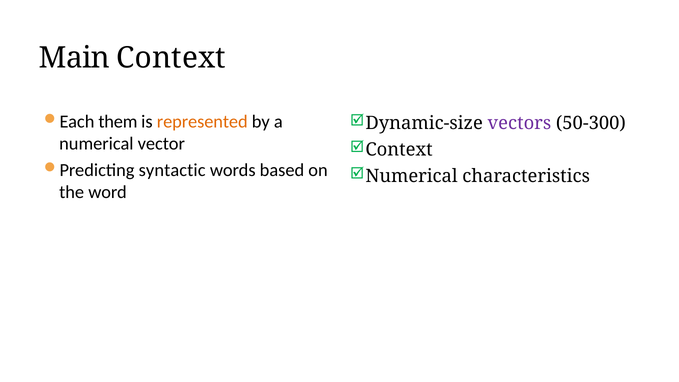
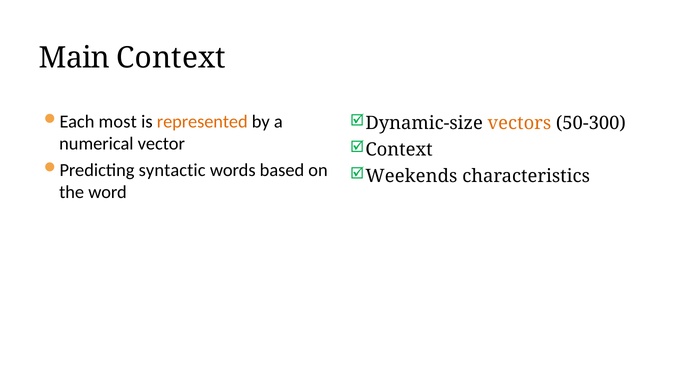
them: them -> most (118, 122)
vectors colour: purple -> orange (519, 123)
Numerical: Numerical -> Weekends (411, 176)
